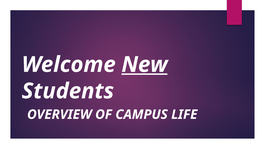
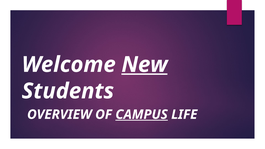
CAMPUS underline: none -> present (142, 115)
